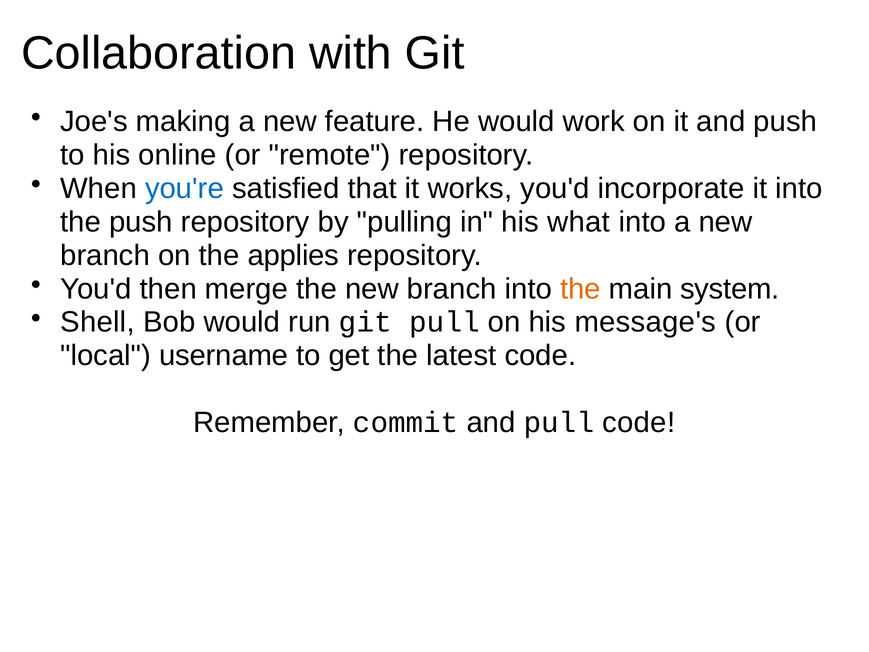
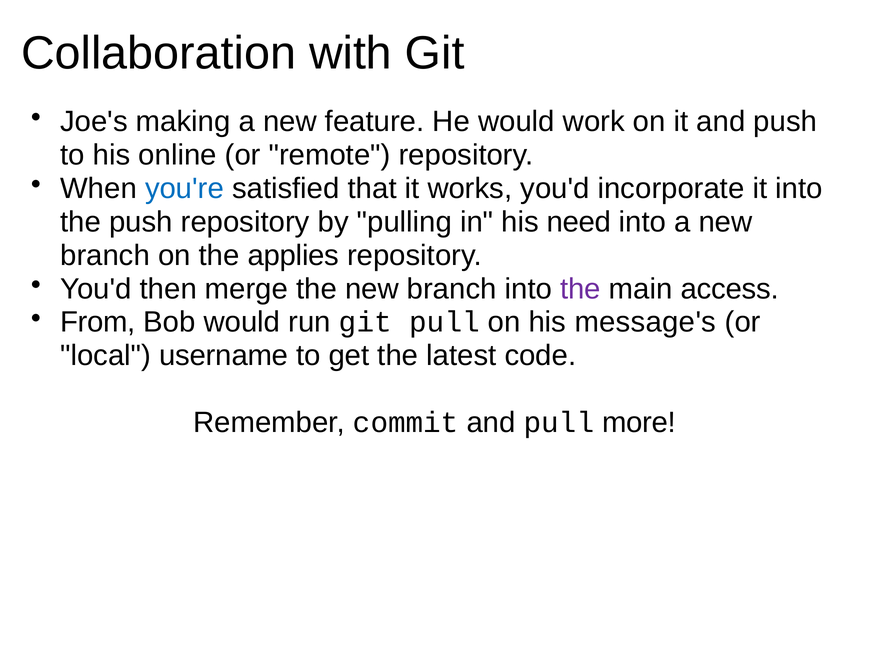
what: what -> need (579, 222)
the colour: orange -> purple (580, 289)
system: system -> access (730, 289)
Shell: Shell -> From (98, 322)
pull code: code -> more (639, 423)
